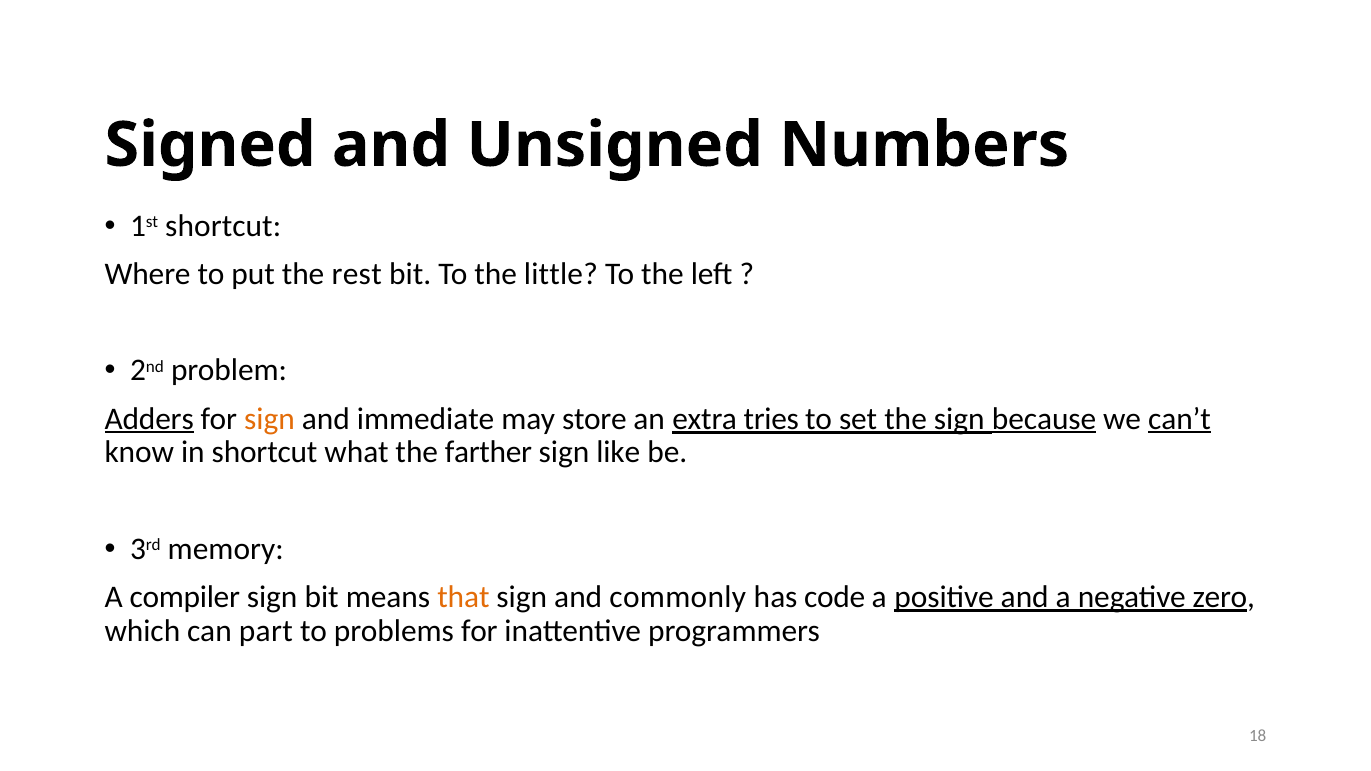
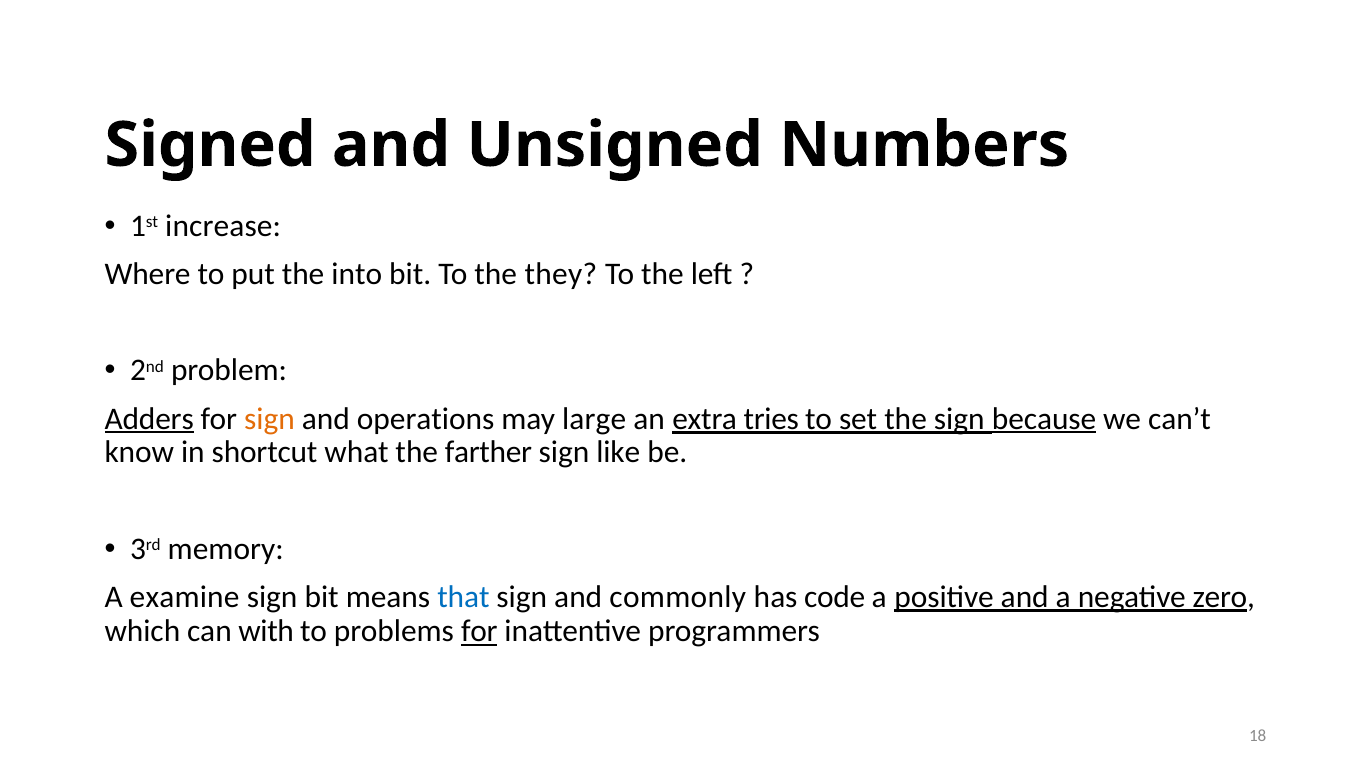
1st shortcut: shortcut -> increase (223, 226)
rest: rest -> into (357, 274)
little: little -> they (561, 274)
immediate: immediate -> operations (426, 419)
store: store -> large (594, 419)
can’t underline: present -> none (1180, 419)
compiler: compiler -> examine (185, 597)
that colour: orange -> blue (463, 597)
part: part -> with (266, 631)
for underline: none -> present (479, 631)
